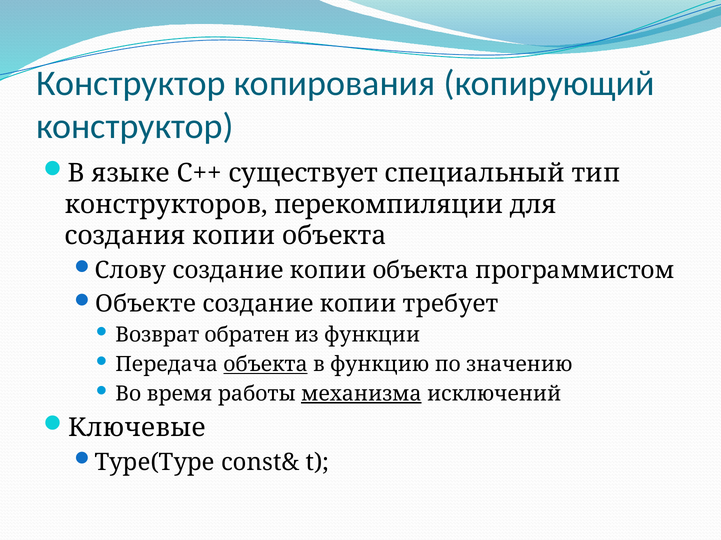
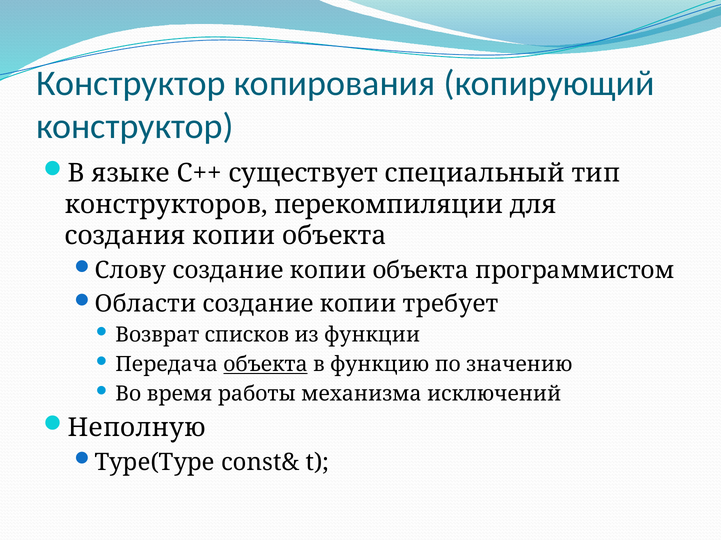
Объекте: Объекте -> Области (146, 304)
обратен: обратен -> списков (247, 335)
механизма underline: present -> none (361, 394)
Ключевые: Ключевые -> Неполную (137, 428)
